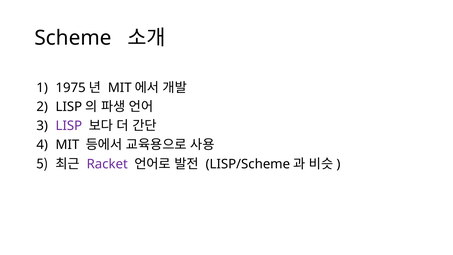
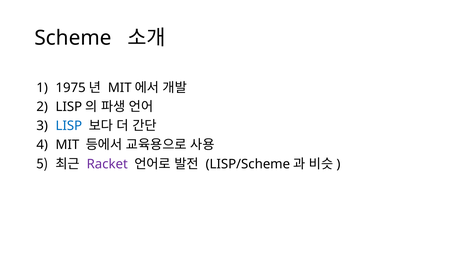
LISP colour: purple -> blue (69, 126)
